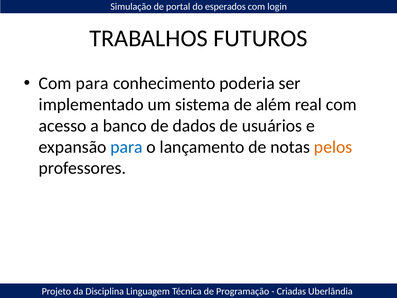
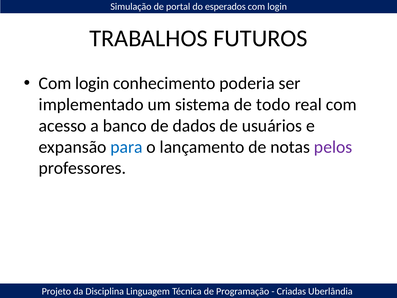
para: para -> login (92, 83)
além: além -> todo (273, 104)
pelos colour: orange -> purple (333, 147)
